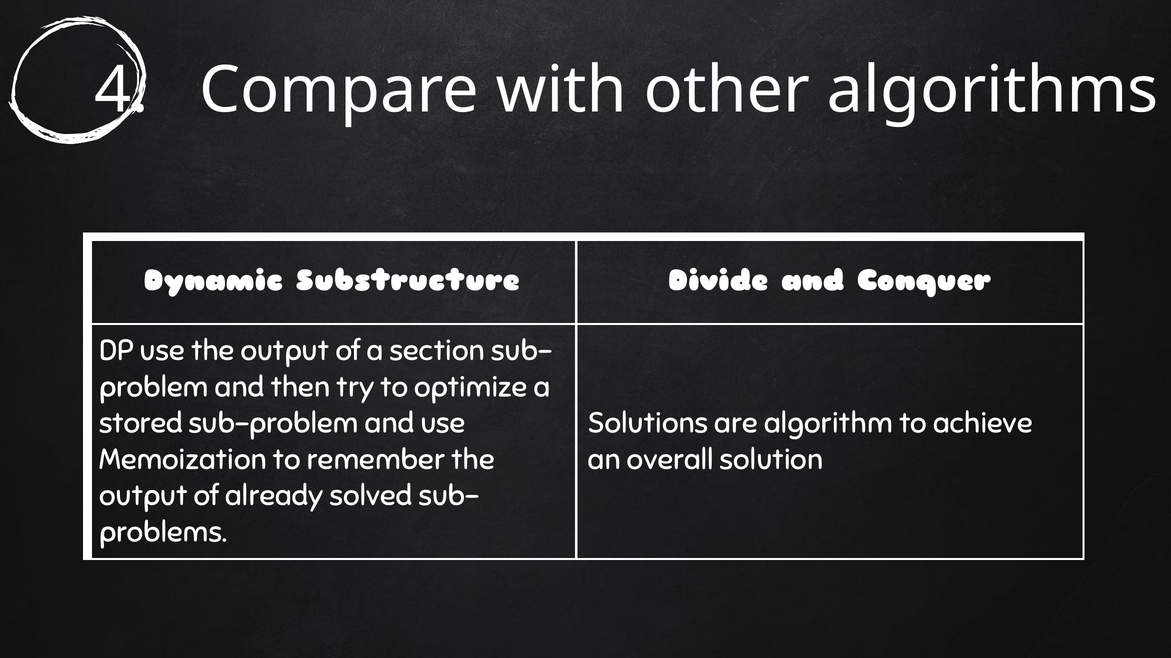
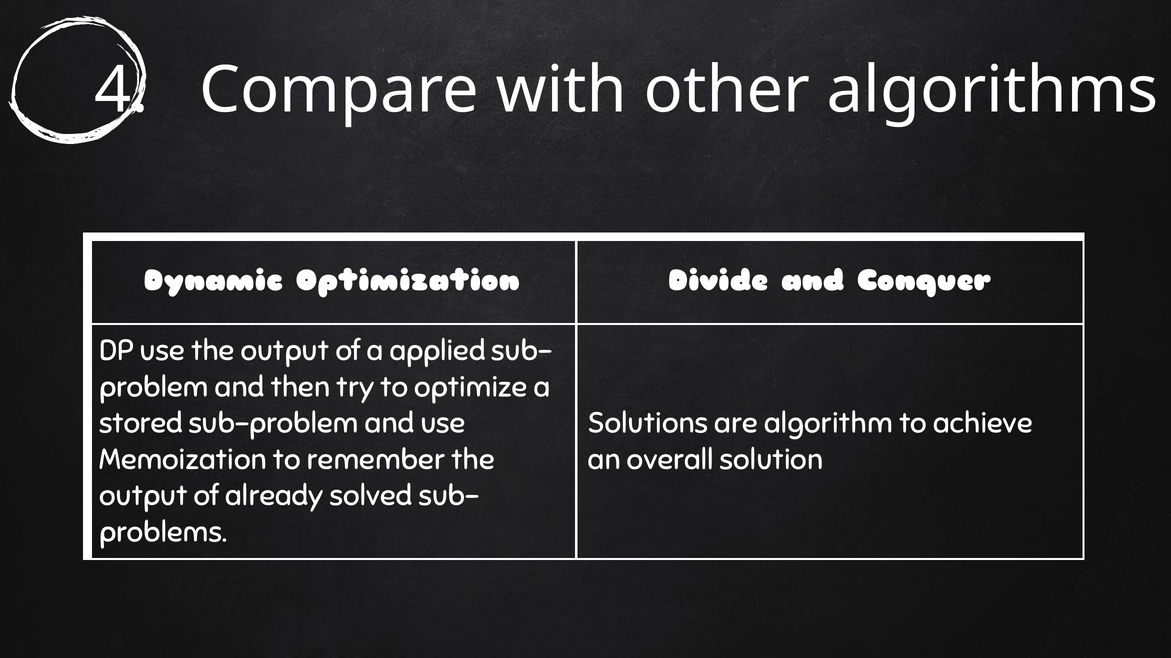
Substructure: Substructure -> Optimization (408, 281)
section: section -> applied (438, 351)
